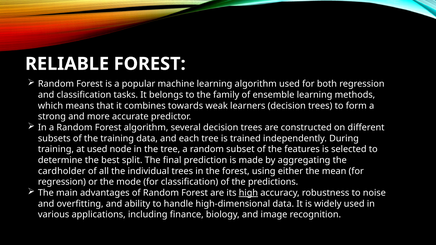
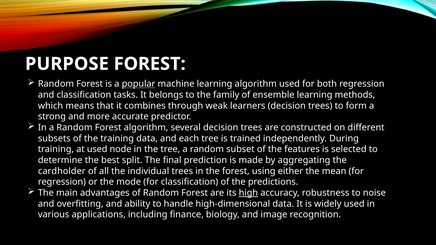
RELIABLE: RELIABLE -> PURPOSE (67, 64)
popular underline: none -> present (139, 84)
towards: towards -> through (186, 106)
